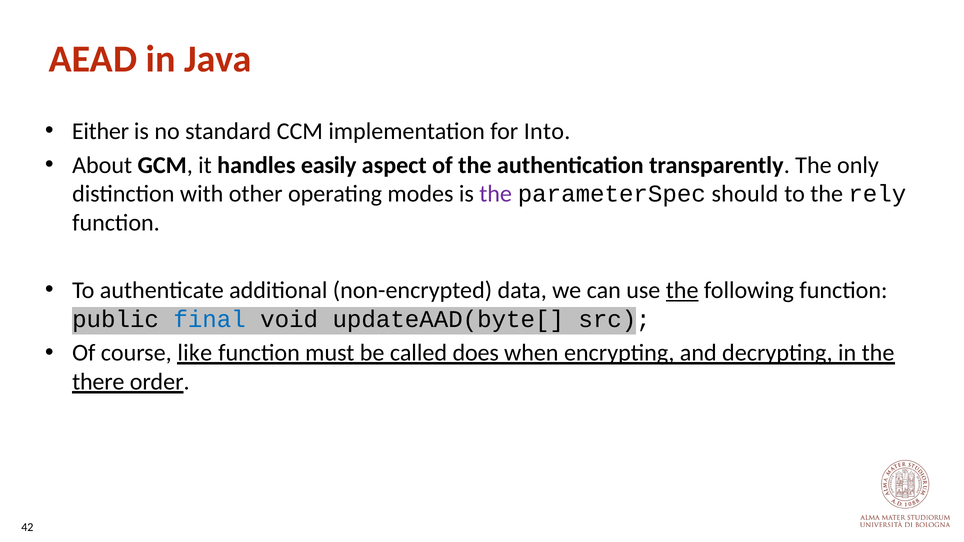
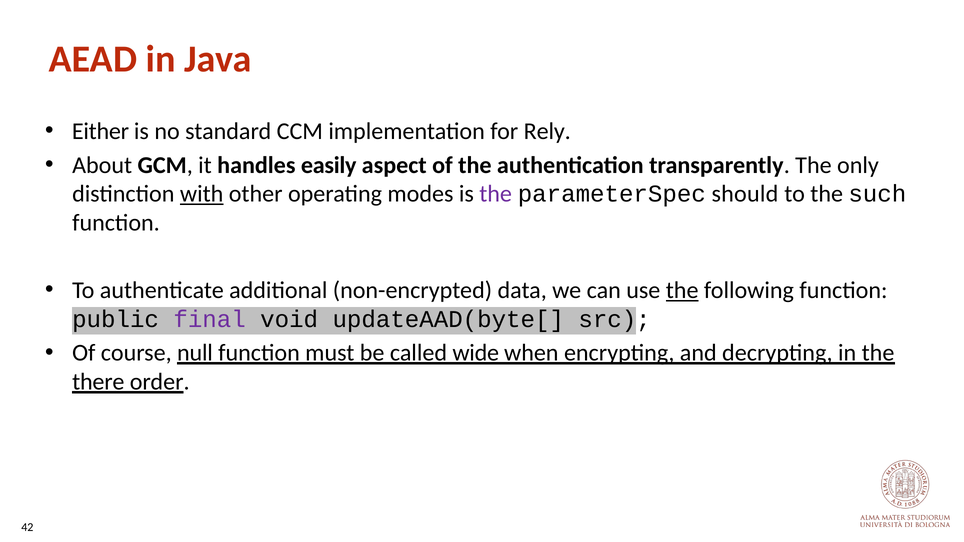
Into: Into -> Rely (547, 131)
with underline: none -> present (202, 194)
rely: rely -> such (877, 194)
final colour: blue -> purple (210, 319)
like: like -> null (195, 353)
does: does -> wide (476, 353)
